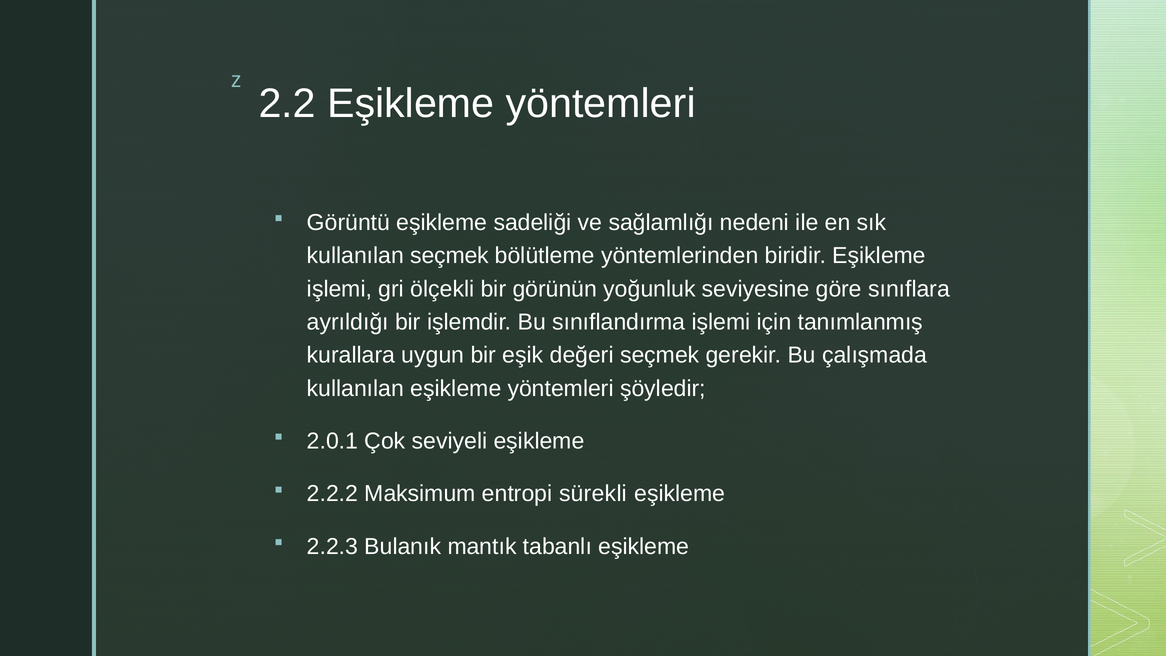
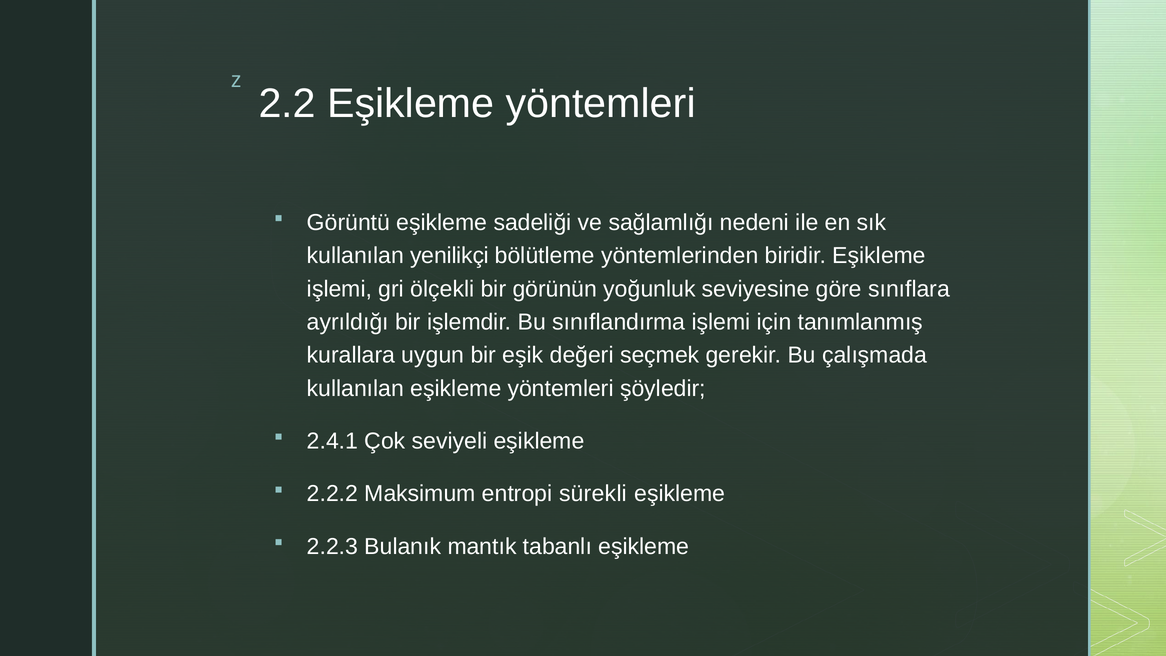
kullanılan seçmek: seçmek -> yenilikçi (450, 256)
2.0.1: 2.0.1 -> 2.4.1 (332, 441)
